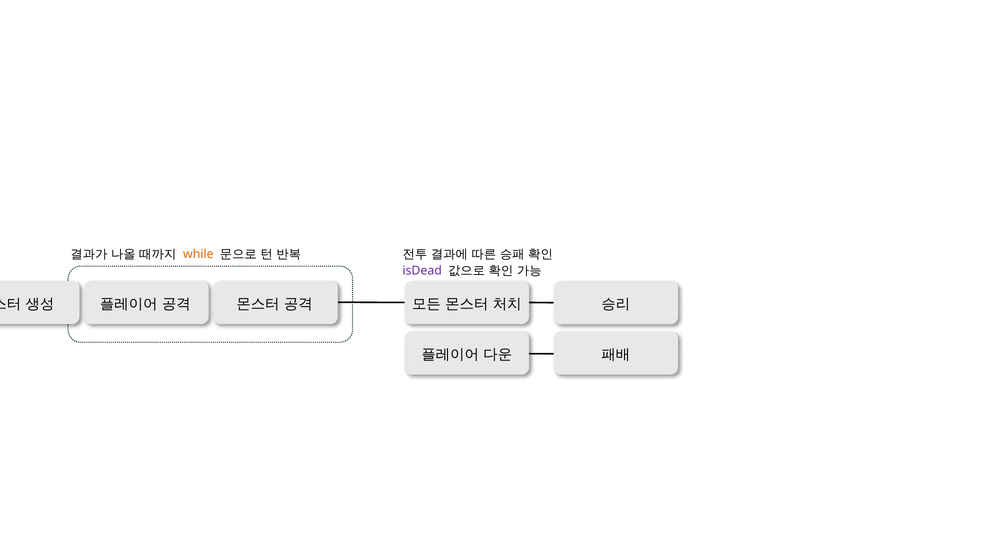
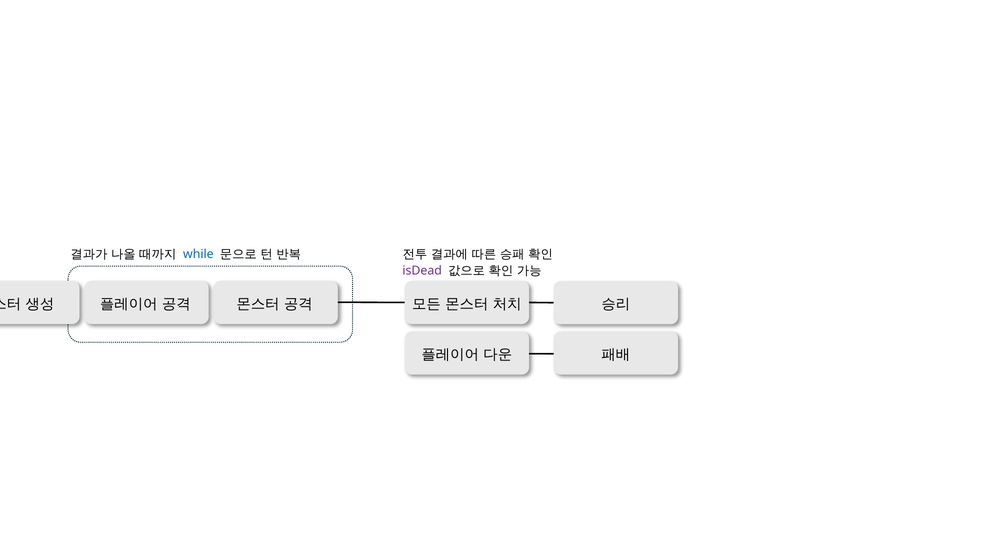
while colour: orange -> blue (198, 254)
